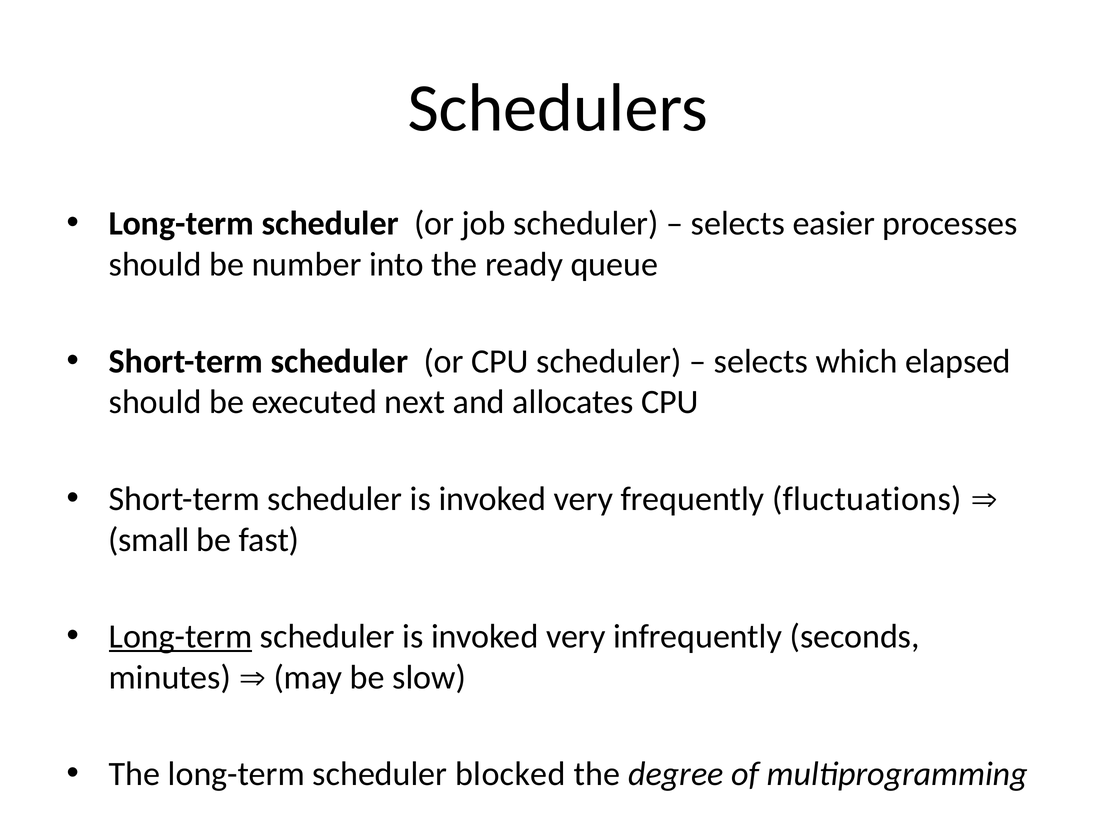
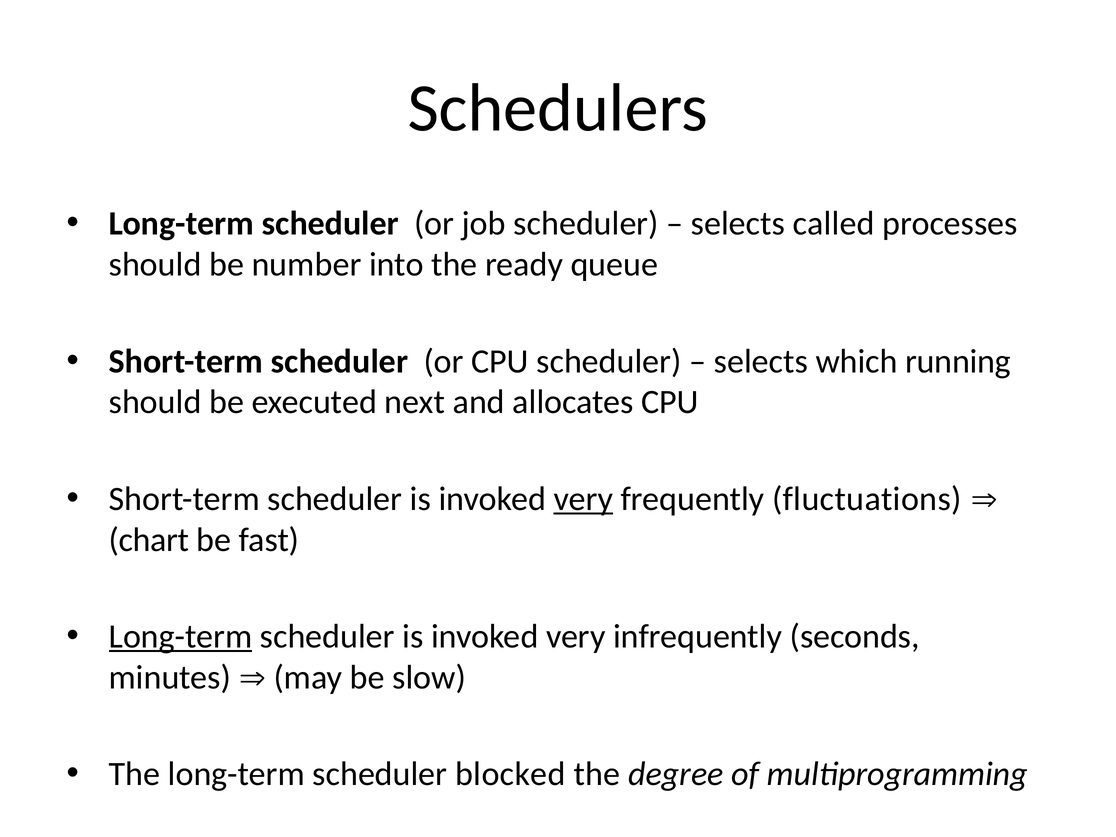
easier: easier -> called (834, 224)
elapsed: elapsed -> running (958, 361)
very underline: none -> present (583, 499)
small: small -> chart (149, 540)
